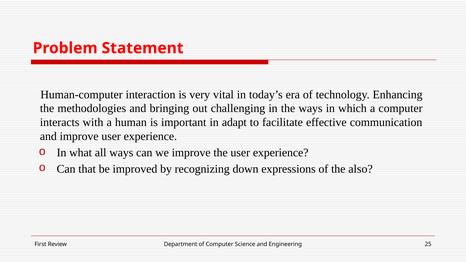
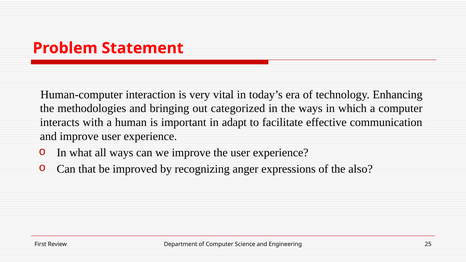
challenging: challenging -> categorized (238, 109)
down: down -> anger (246, 169)
